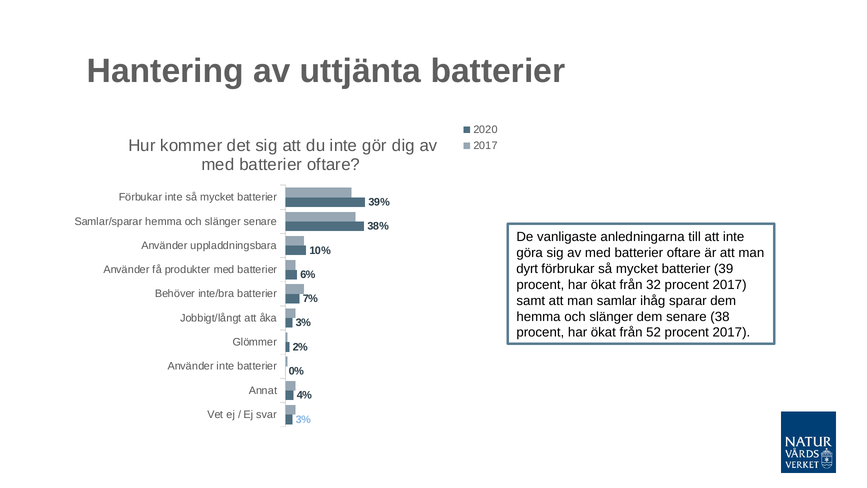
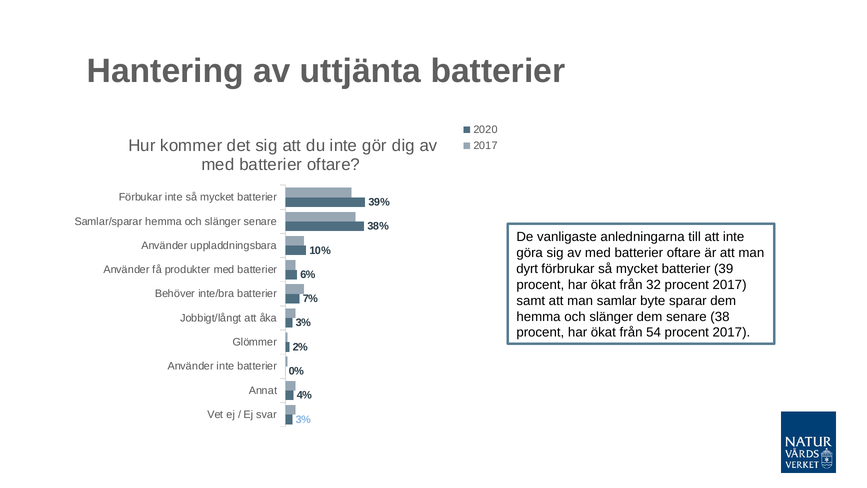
ihåg: ihåg -> byte (653, 301)
52: 52 -> 54 (654, 332)
